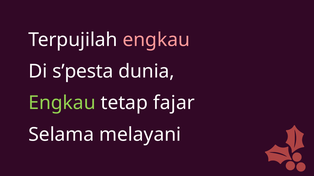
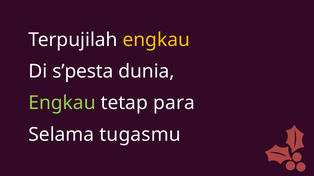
engkau colour: pink -> yellow (156, 40)
fajar: fajar -> para (174, 103)
melayani: melayani -> tugasmu (140, 135)
